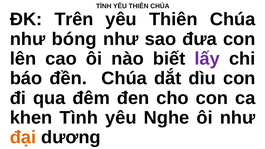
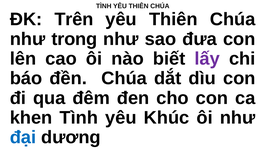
bóng: bóng -> trong (74, 39)
Nghe: Nghe -> Khúc (167, 118)
đại colour: orange -> blue (23, 137)
